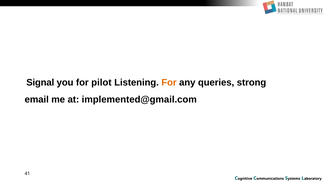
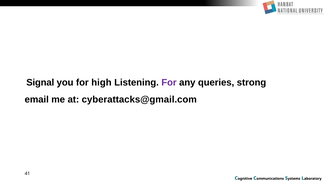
pilot: pilot -> high (101, 83)
For colour: orange -> purple (169, 83)
implemented@gmail.com: implemented@gmail.com -> cyberattacks@gmail.com (139, 100)
